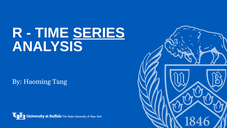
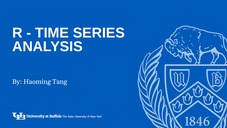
SERIES underline: present -> none (99, 33)
